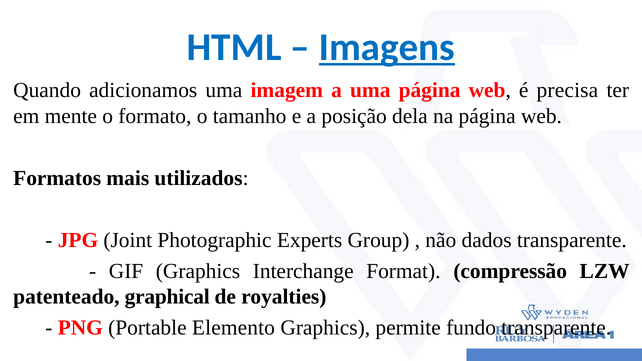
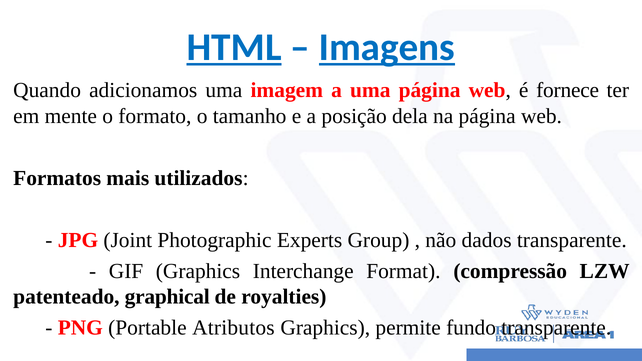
HTML underline: none -> present (234, 47)
precisa: precisa -> fornece (568, 90)
Elemento: Elemento -> Atributos (233, 328)
